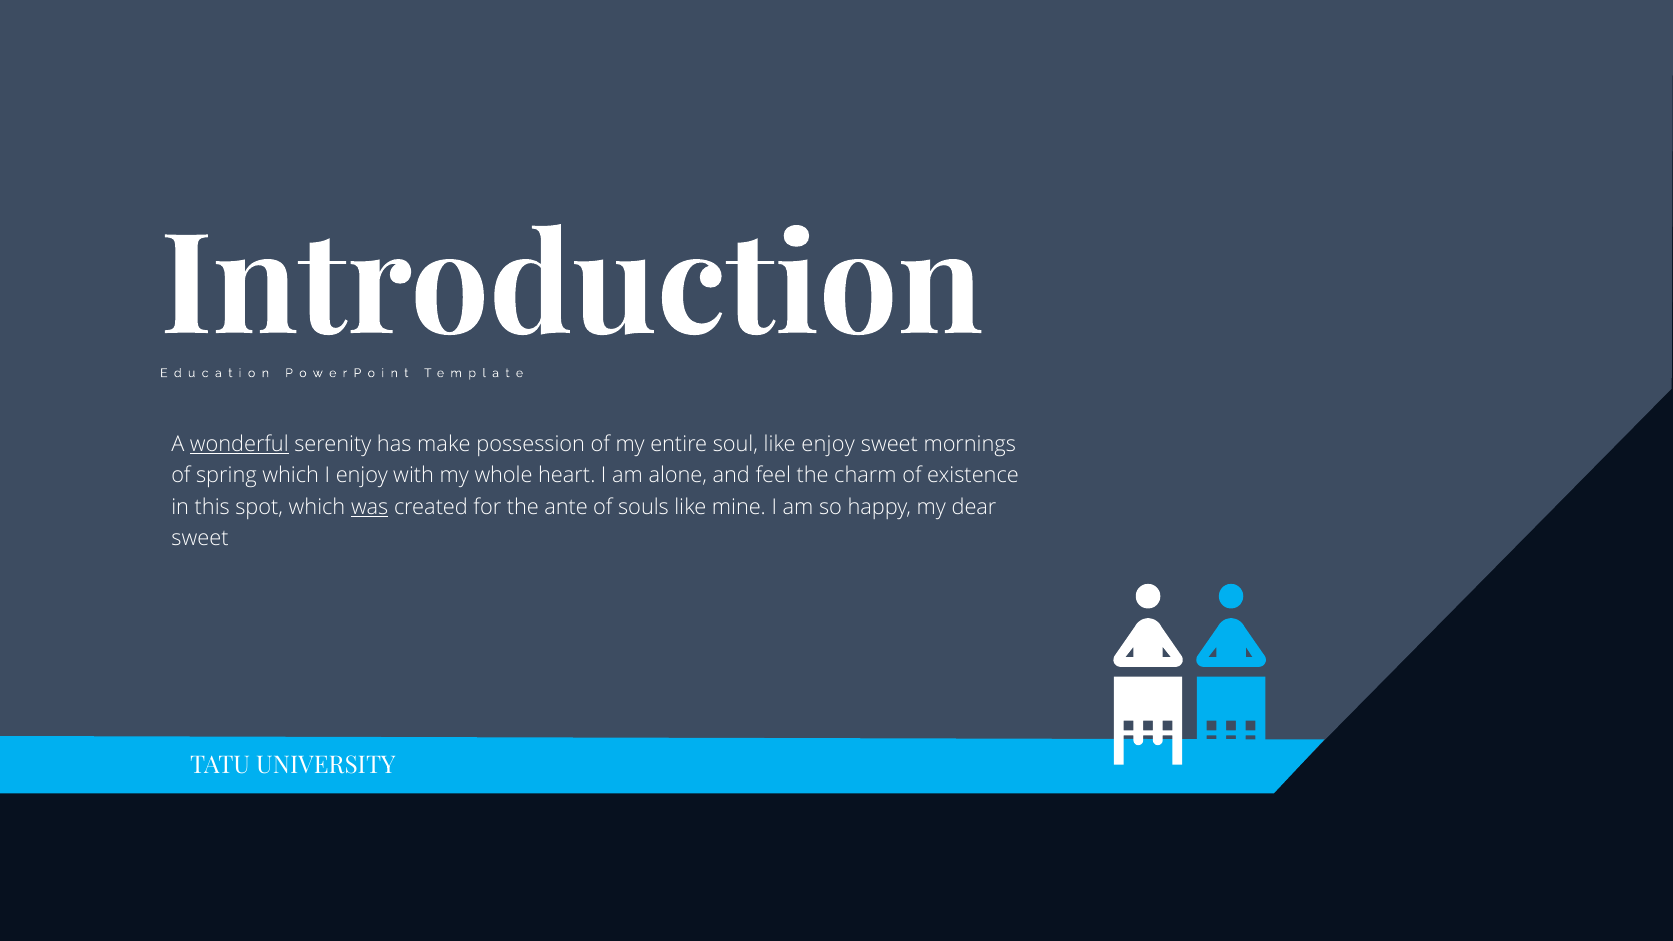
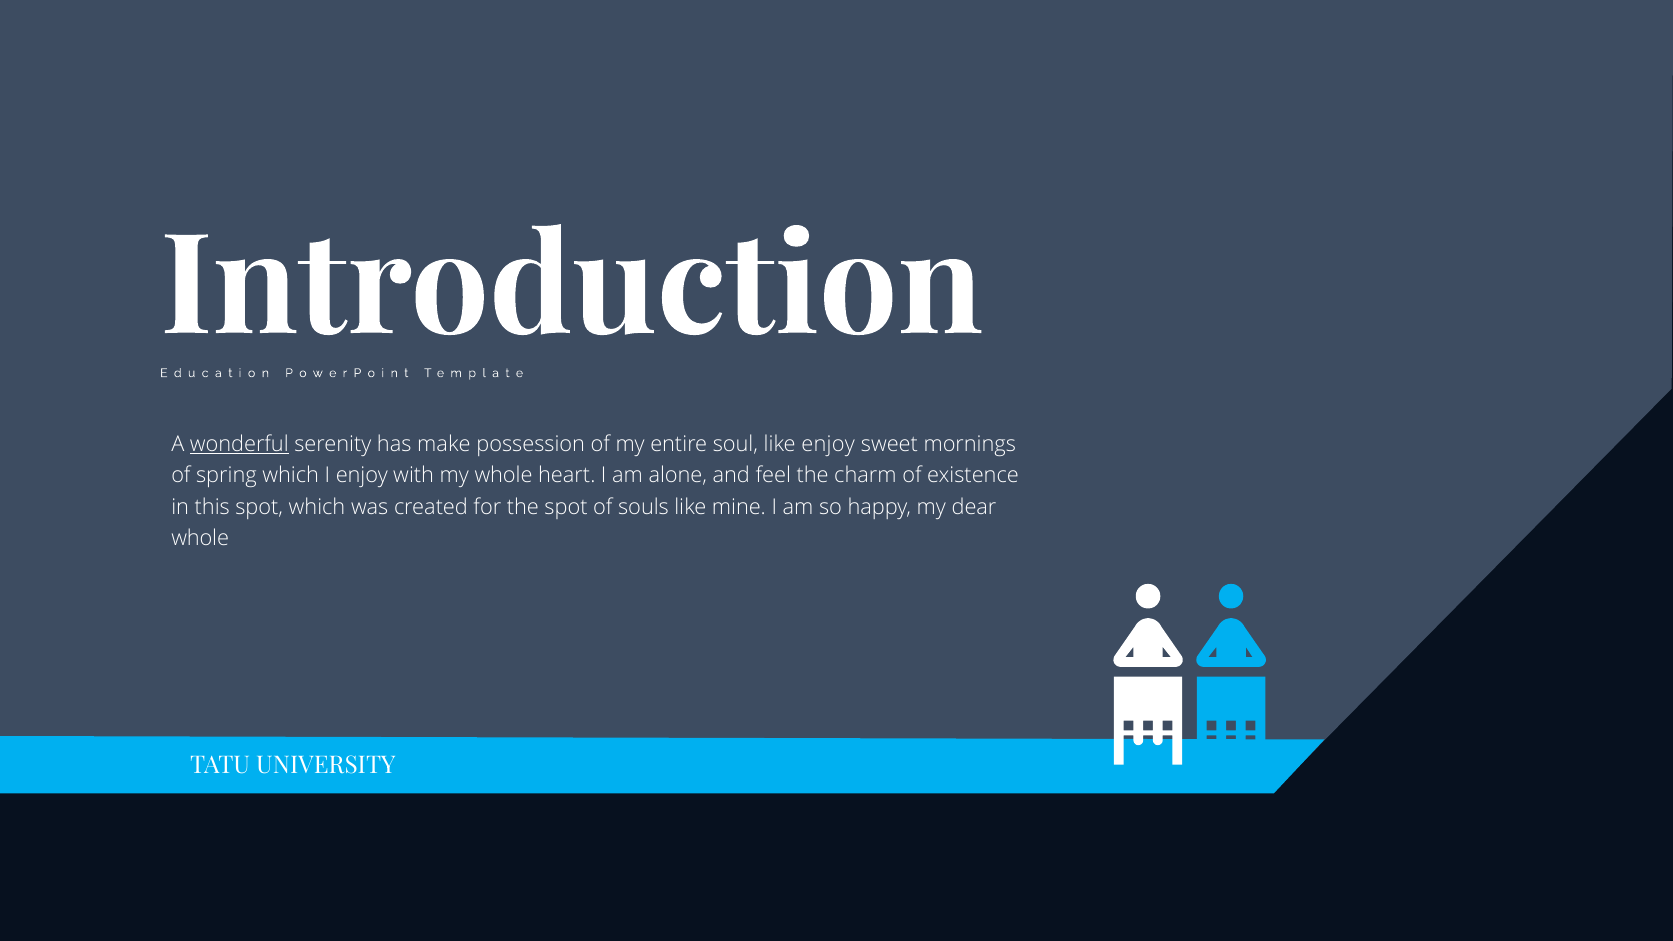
was underline: present -> none (370, 507)
the ante: ante -> spot (566, 507)
sweet: sweet -> whole (200, 538)
